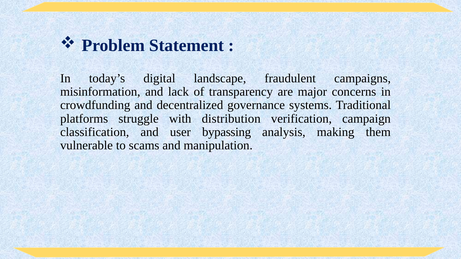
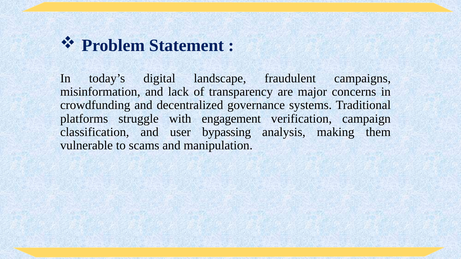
distribution: distribution -> engagement (231, 119)
